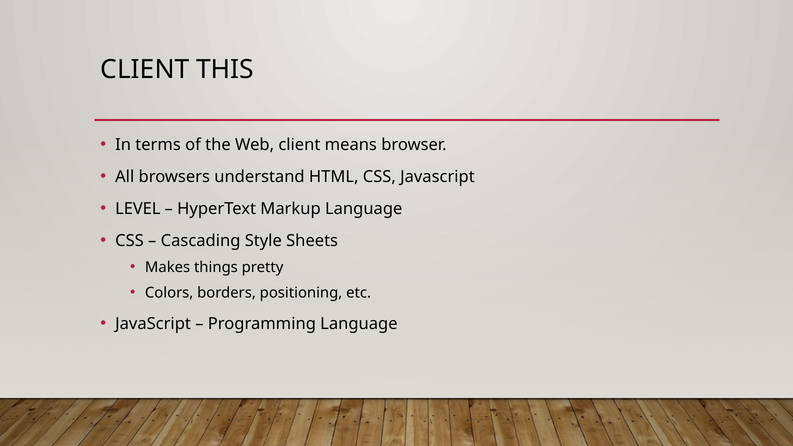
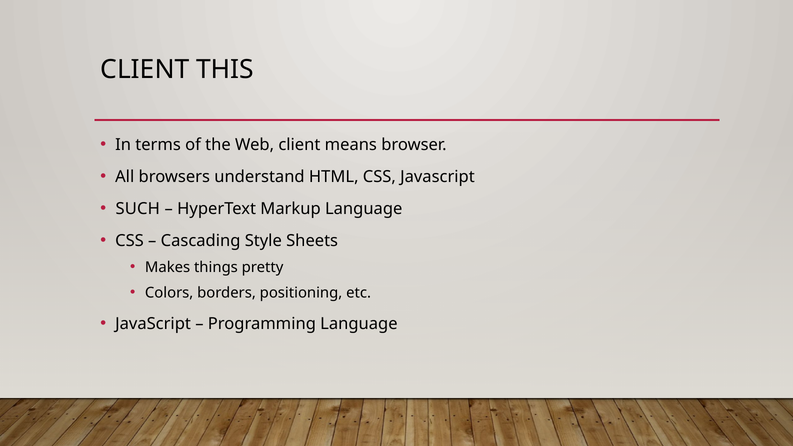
LEVEL: LEVEL -> SUCH (138, 209)
